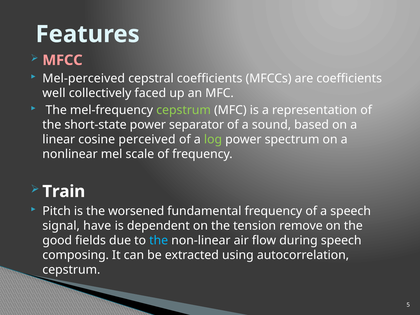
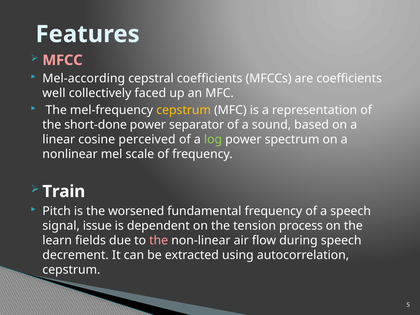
Mel-perceived: Mel-perceived -> Mel-according (84, 78)
cepstrum colour: light green -> yellow (184, 110)
short-state: short-state -> short-done (96, 125)
have: have -> issue (97, 226)
remove: remove -> process (301, 226)
good: good -> learn (57, 240)
the colour: light blue -> pink (159, 240)
composing: composing -> decrement (76, 255)
